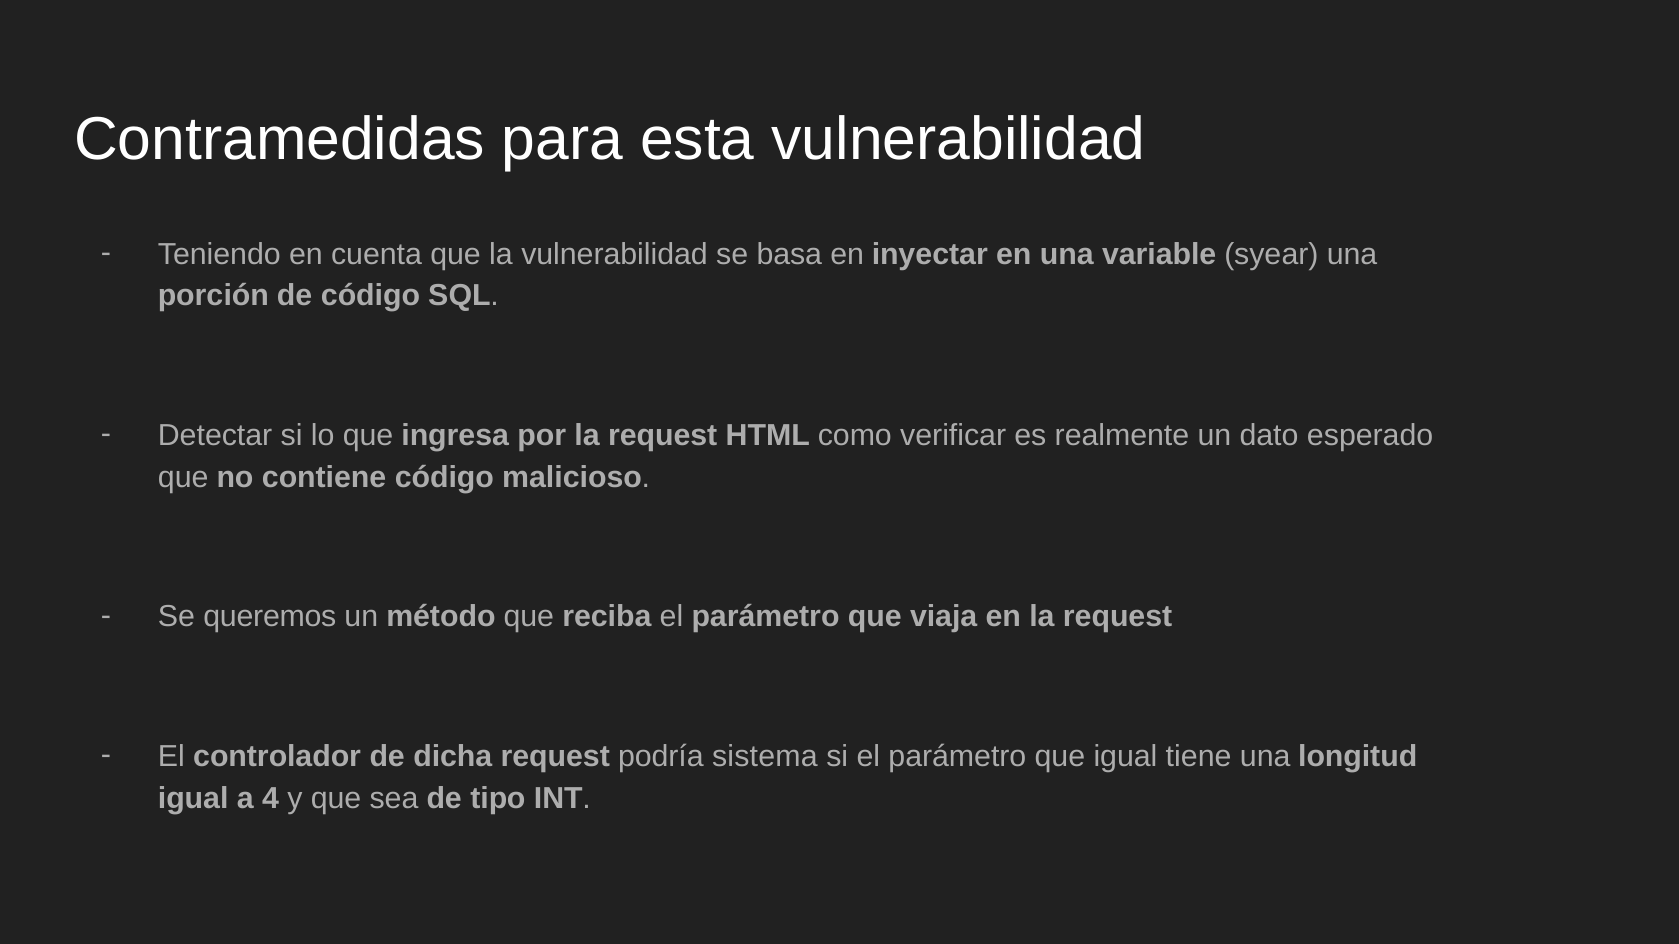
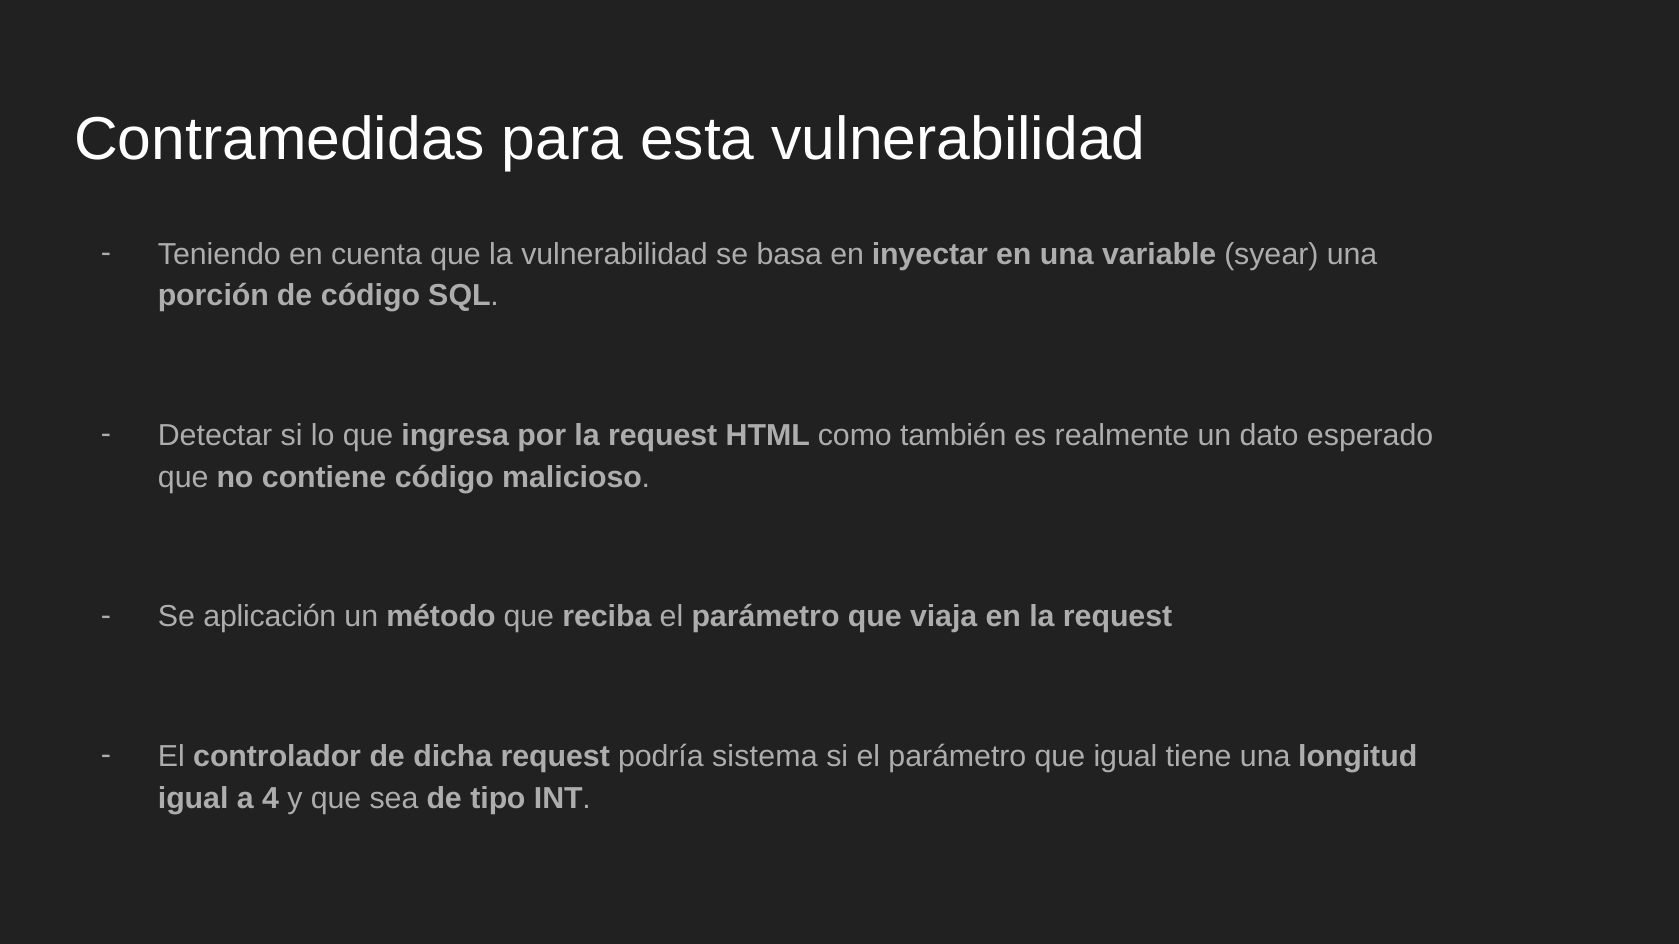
verificar: verificar -> también (953, 436)
queremos: queremos -> aplicación (270, 617)
